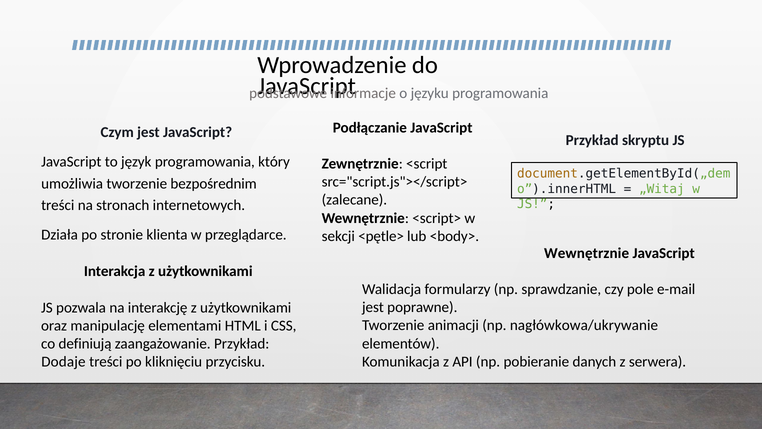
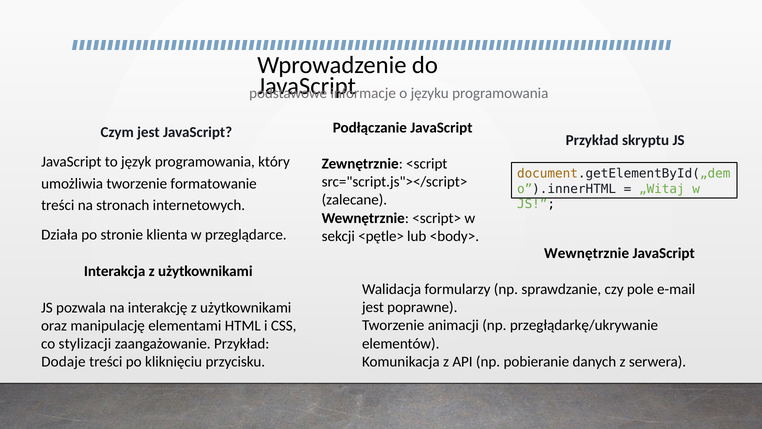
bezpośrednim: bezpośrednim -> formatowanie (214, 183)
nagłówkowa/ukrywanie: nagłówkowa/ukrywanie -> przegłądarkę/ukrywanie (584, 325)
definiują: definiują -> stylizacji (85, 344)
